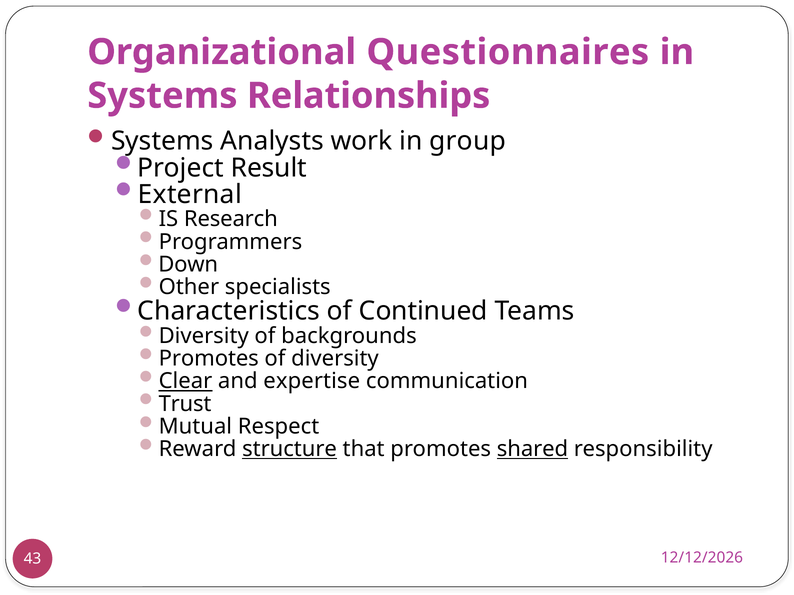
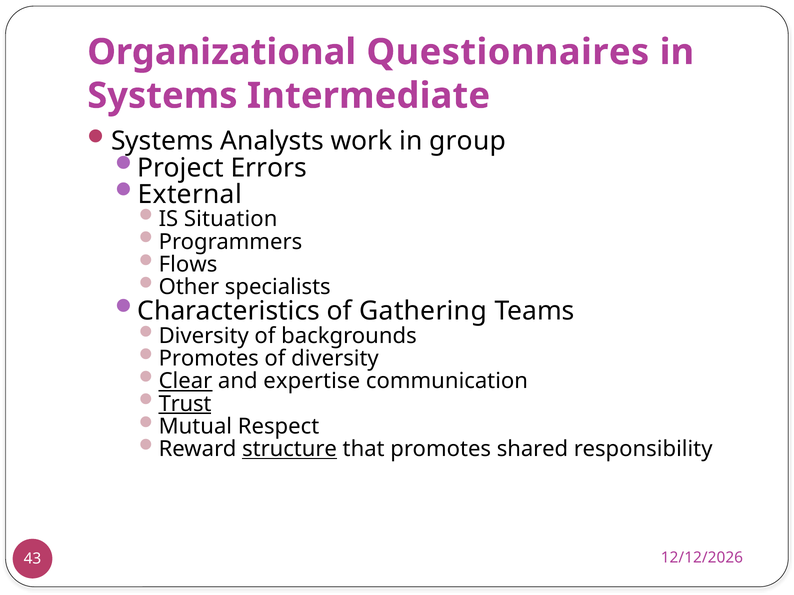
Relationships: Relationships -> Intermediate (369, 96)
Result: Result -> Errors (269, 168)
Research: Research -> Situation (231, 219)
Down: Down -> Flows (188, 265)
Continued: Continued -> Gathering (423, 311)
Trust underline: none -> present (185, 404)
shared underline: present -> none (533, 449)
